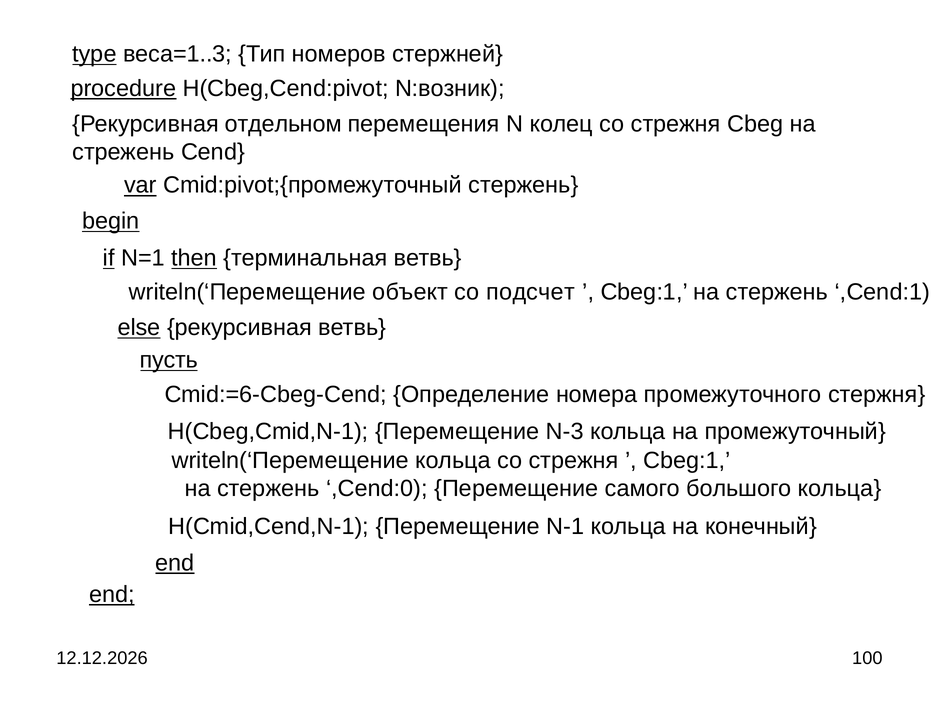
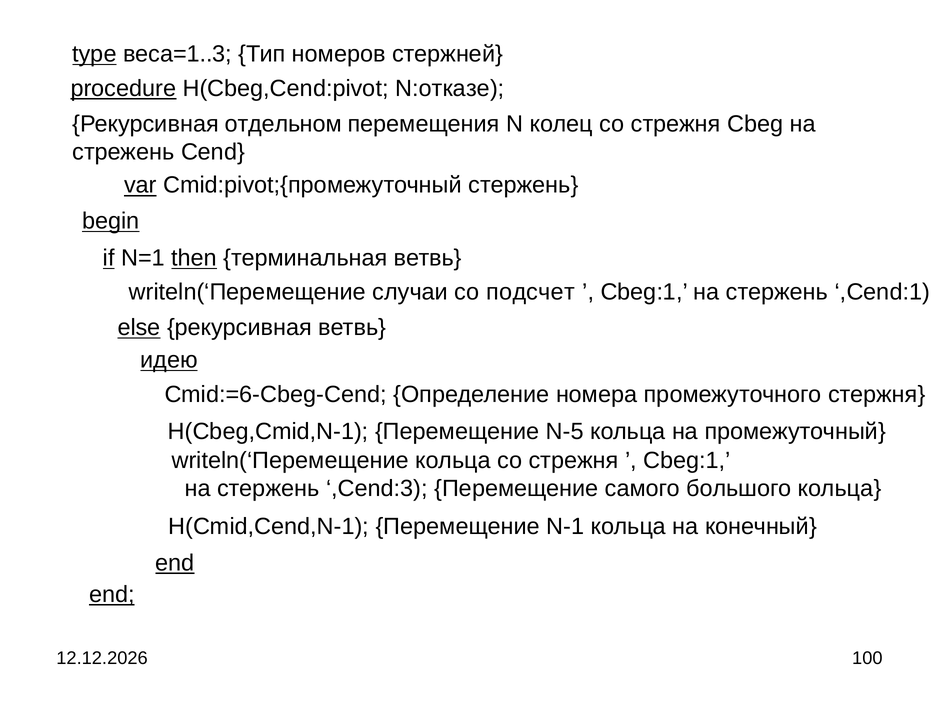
N:возник: N:возник -> N:отказе (450, 88)
объект: объект -> случаи (410, 292)
пусть: пусть -> идею (169, 360)
N-3: N-3 -> N-5 (565, 431)
,Cend:0: ,Cend:0 -> ,Cend:3 (377, 489)
